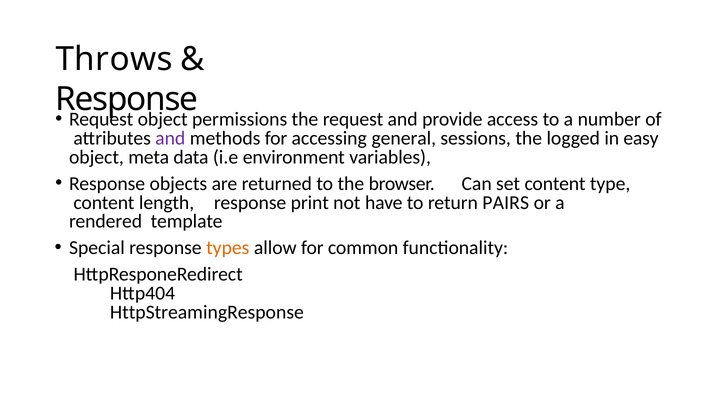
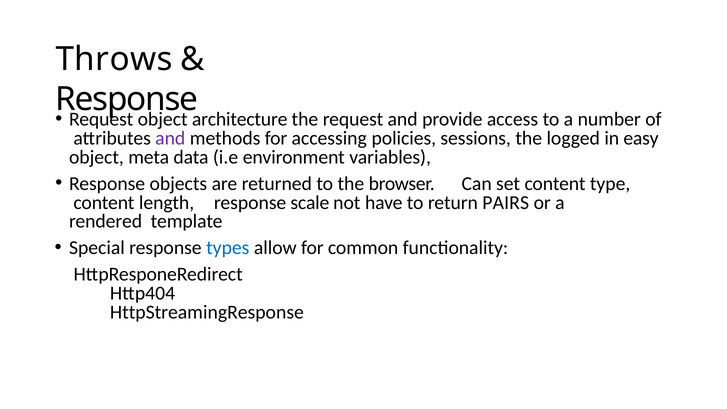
permissions: permissions -> architecture (240, 119)
general: general -> policies (404, 138)
print: print -> scale (310, 203)
types colour: orange -> blue (228, 248)
